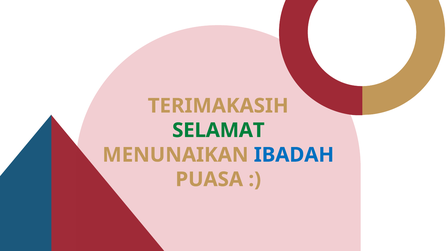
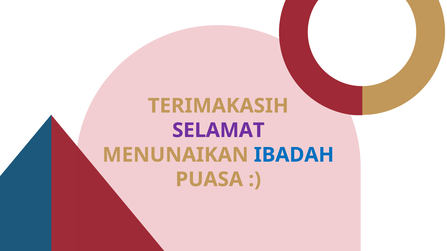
SELAMAT colour: green -> purple (218, 131)
